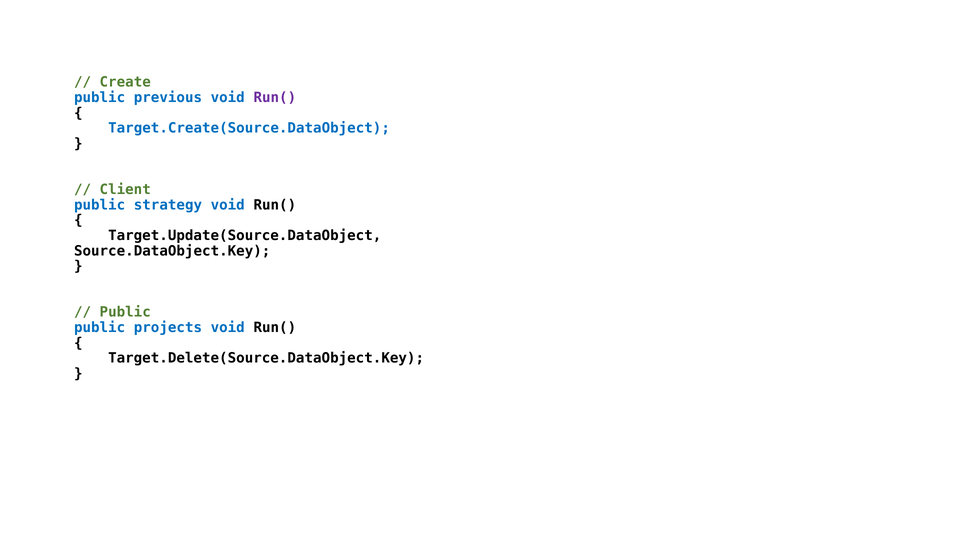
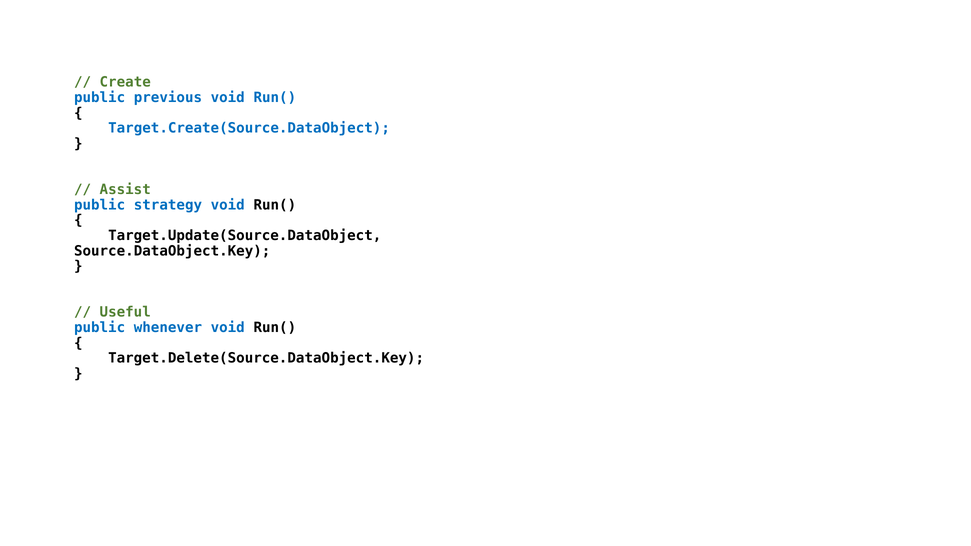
Run( colour: purple -> blue (275, 98)
Client: Client -> Assist (125, 190)
Public: Public -> Useful (125, 312)
projects: projects -> whenever (168, 328)
